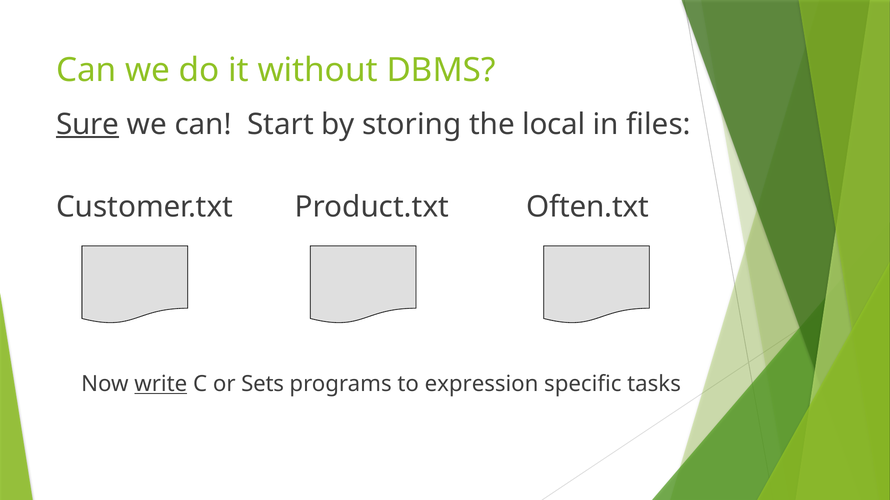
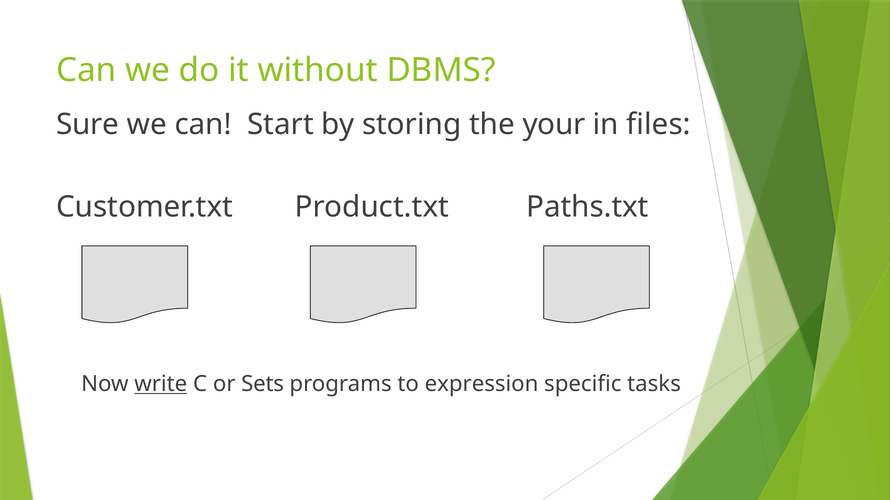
Sure underline: present -> none (88, 124)
local: local -> your (554, 124)
Often.txt: Often.txt -> Paths.txt (587, 207)
